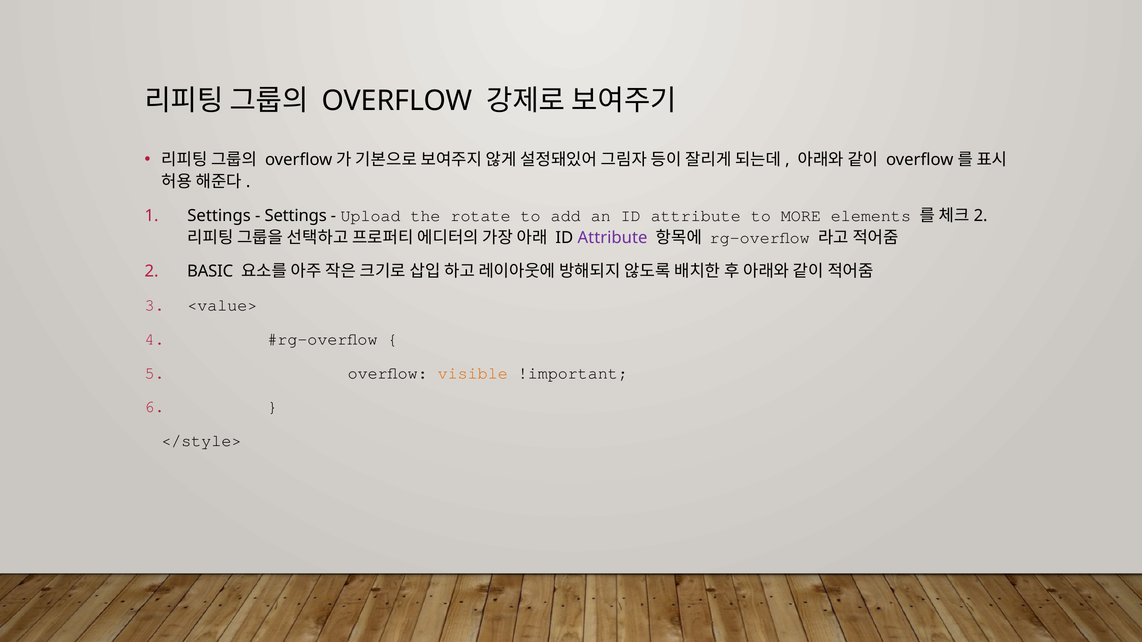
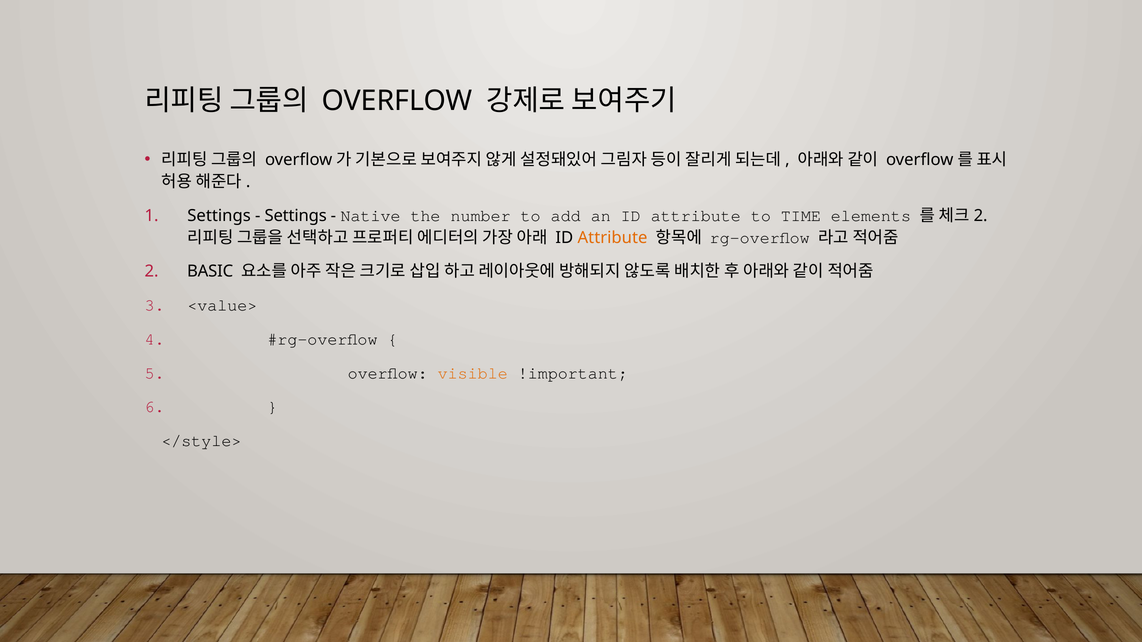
Upload: Upload -> Native (371, 216)
rotate: rotate -> number (481, 216)
MORE: MORE -> TIME (801, 216)
Attribute colour: purple -> orange (613, 238)
